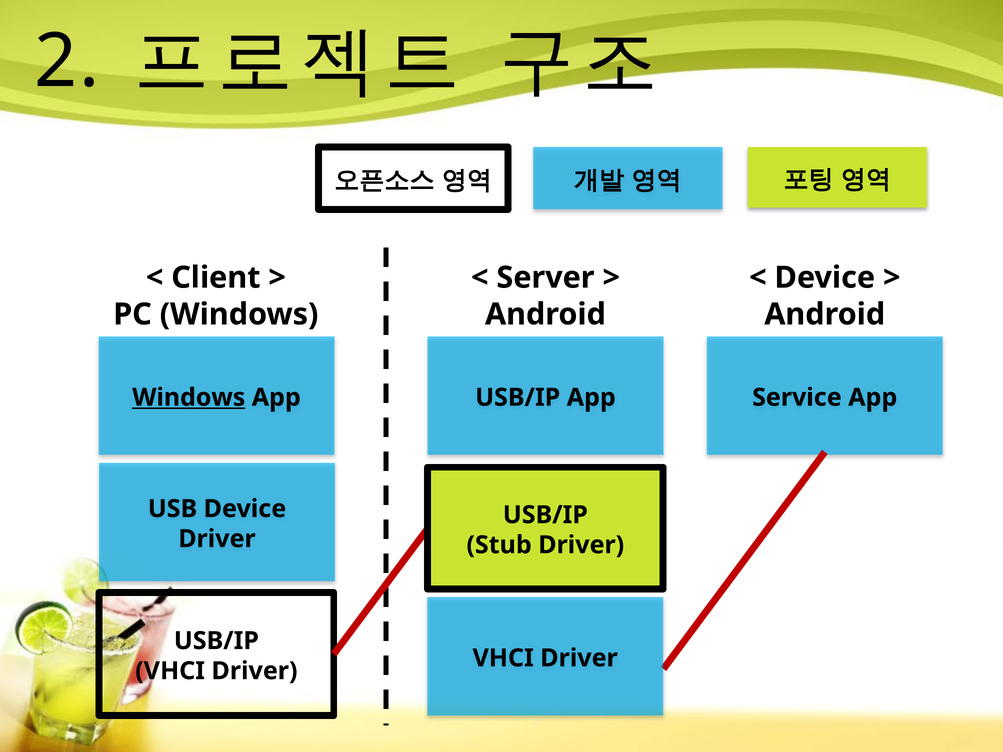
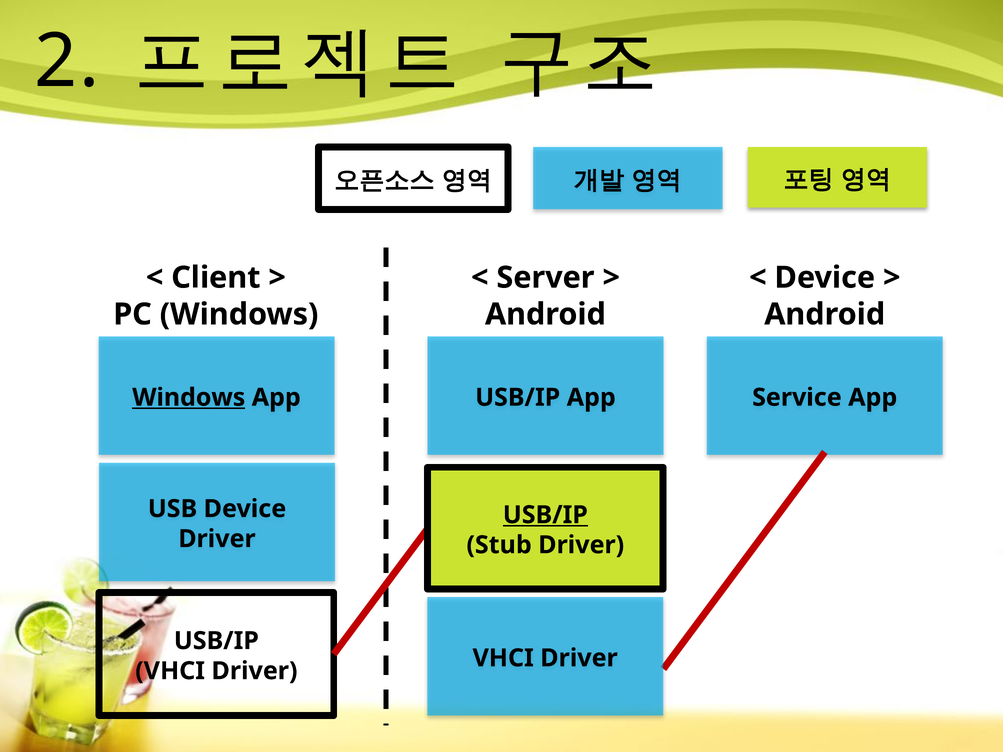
USB/IP underline: none -> present (545, 515)
